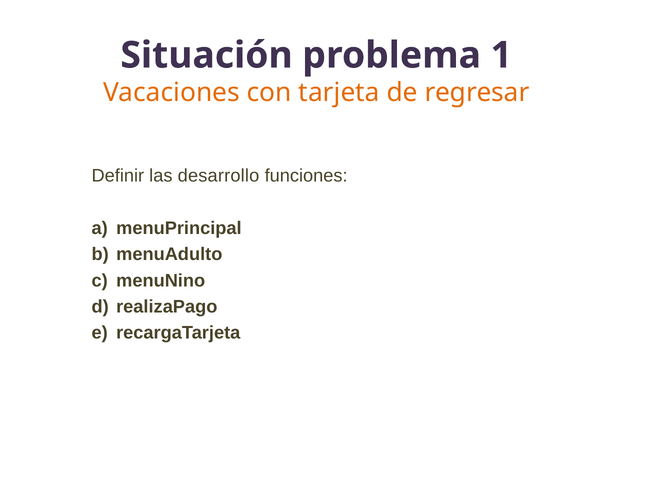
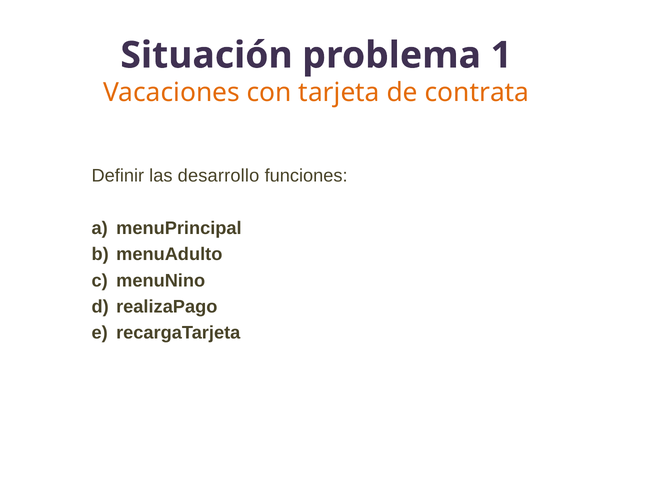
regresar: regresar -> contrata (477, 93)
